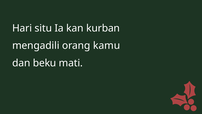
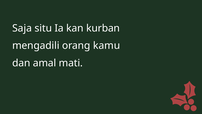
Hari: Hari -> Saja (22, 28)
beku: beku -> amal (45, 63)
